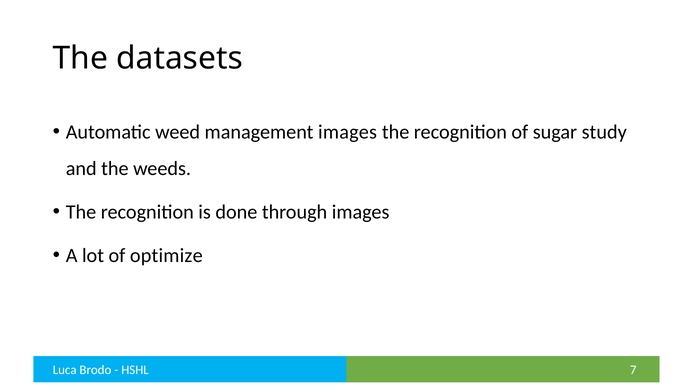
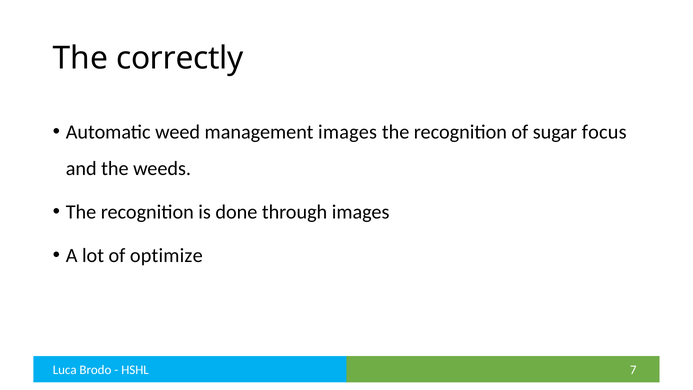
datasets: datasets -> correctly (180, 58)
study: study -> focus (604, 132)
